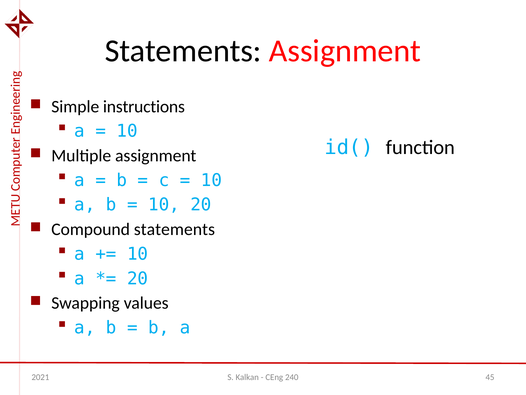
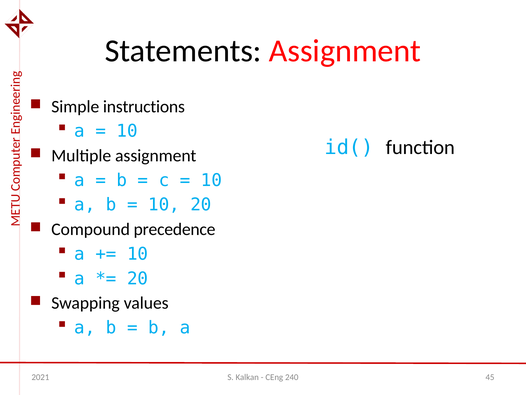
Compound statements: statements -> precedence (175, 229)
